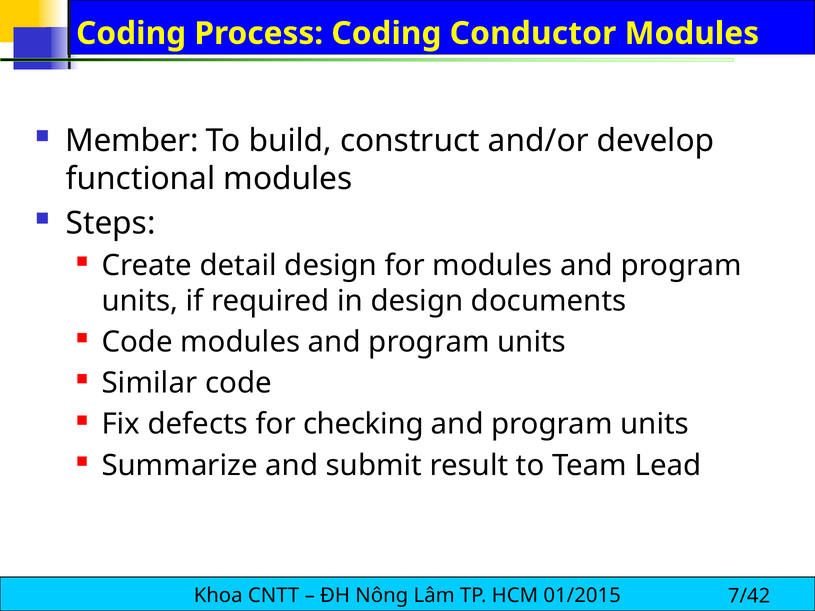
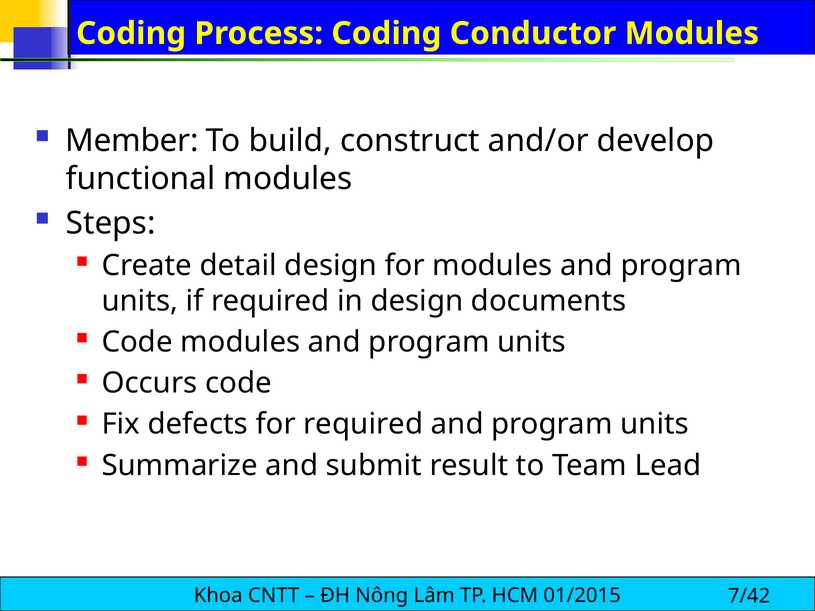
Similar: Similar -> Occurs (150, 383)
for checking: checking -> required (363, 424)
